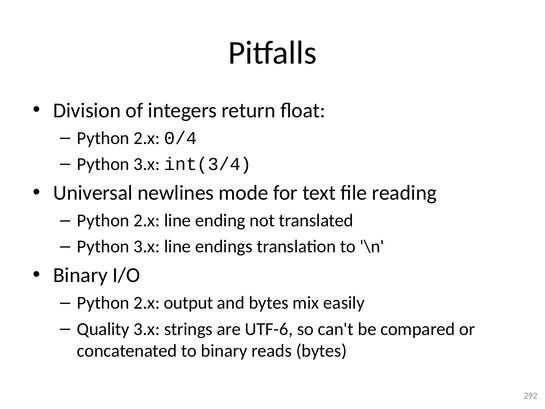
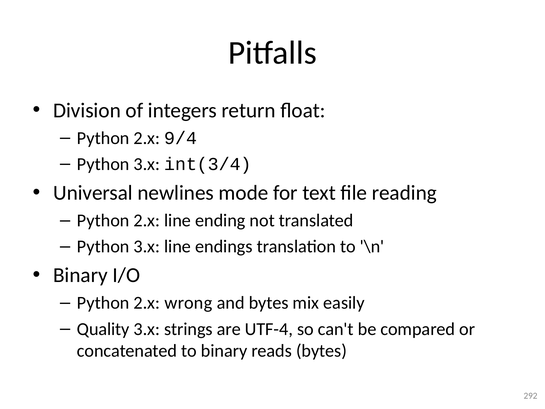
0/4: 0/4 -> 9/4 (181, 138)
output: output -> wrong (188, 303)
UTF-6: UTF-6 -> UTF-4 (269, 329)
